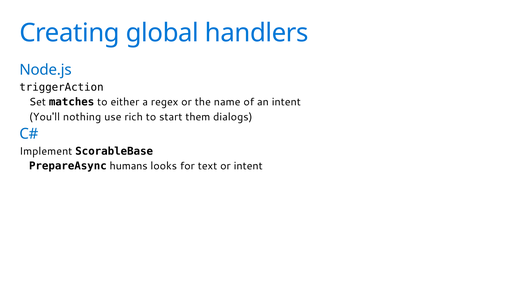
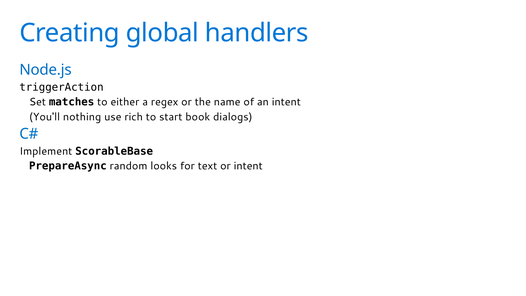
them: them -> book (198, 117)
humans: humans -> random (129, 166)
